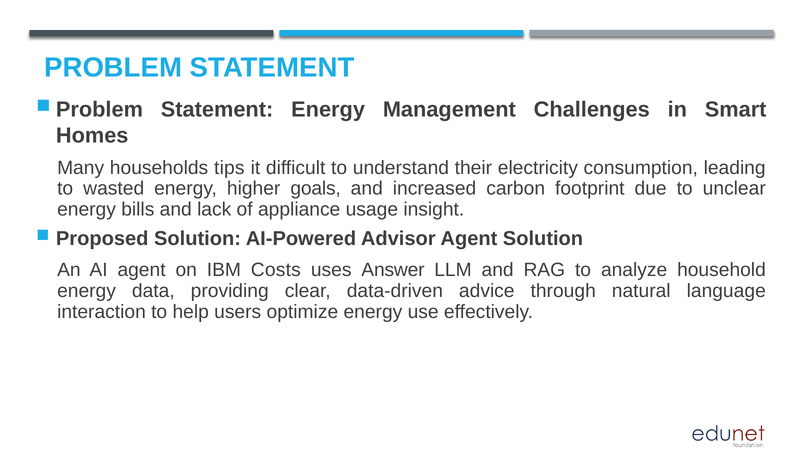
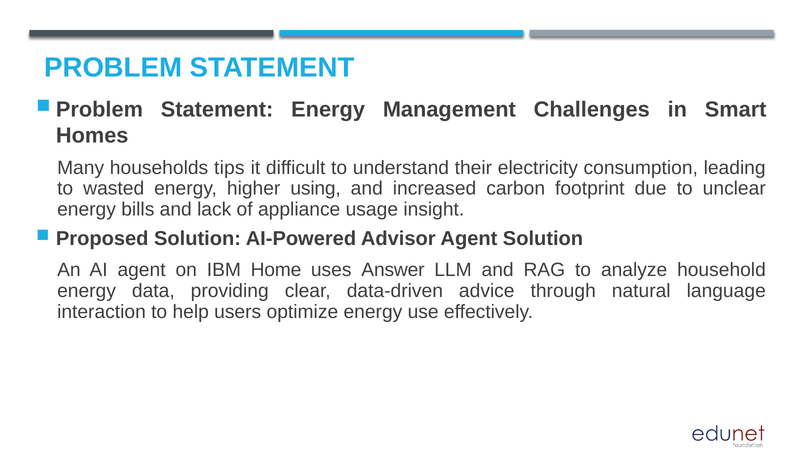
goals: goals -> using (316, 189)
Costs: Costs -> Home (276, 270)
